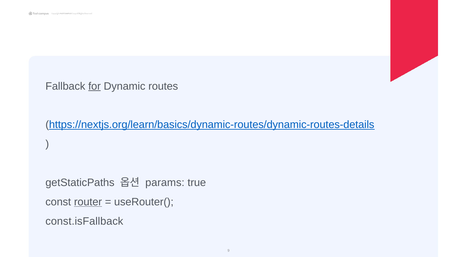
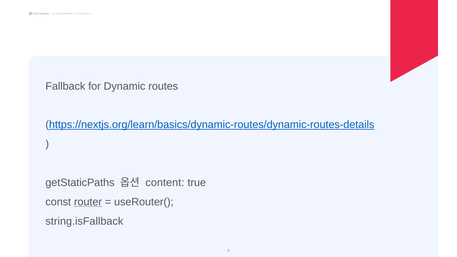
for underline: present -> none (95, 86)
params: params -> content (165, 183)
const.isFallback: const.isFallback -> string.isFallback (84, 221)
